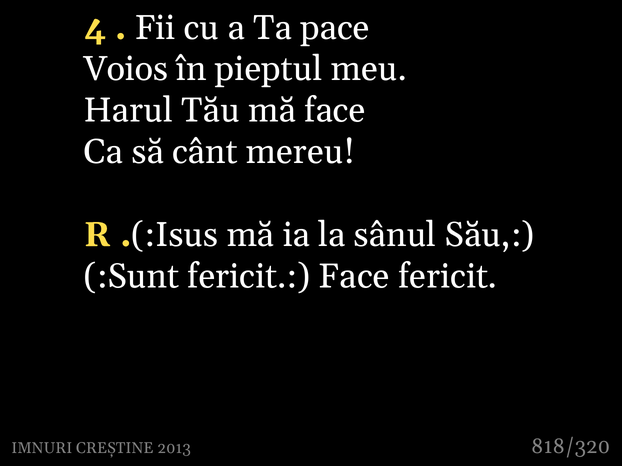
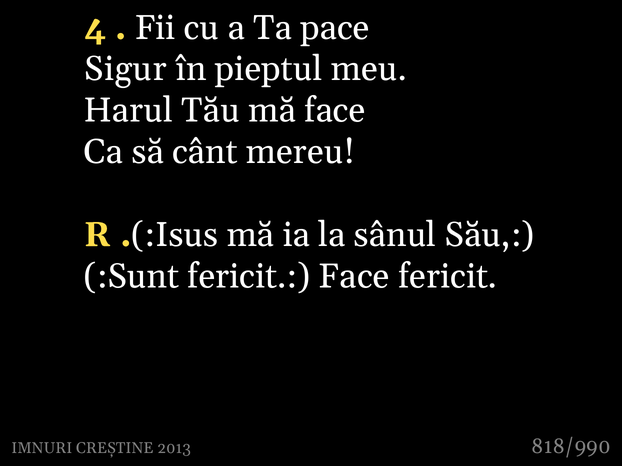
Voios: Voios -> Sigur (126, 69)
818/320: 818/320 -> 818/990 (571, 447)
